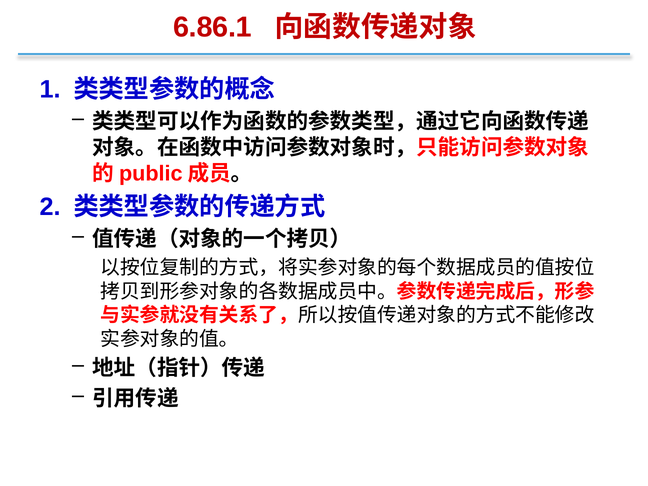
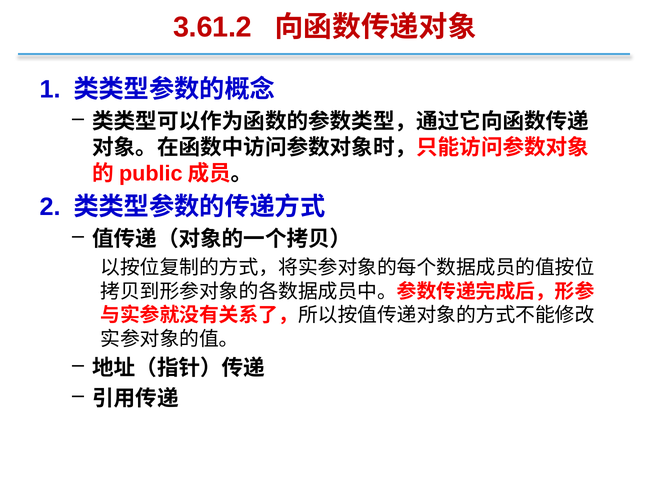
6.86.1: 6.86.1 -> 3.61.2 (212, 27)
